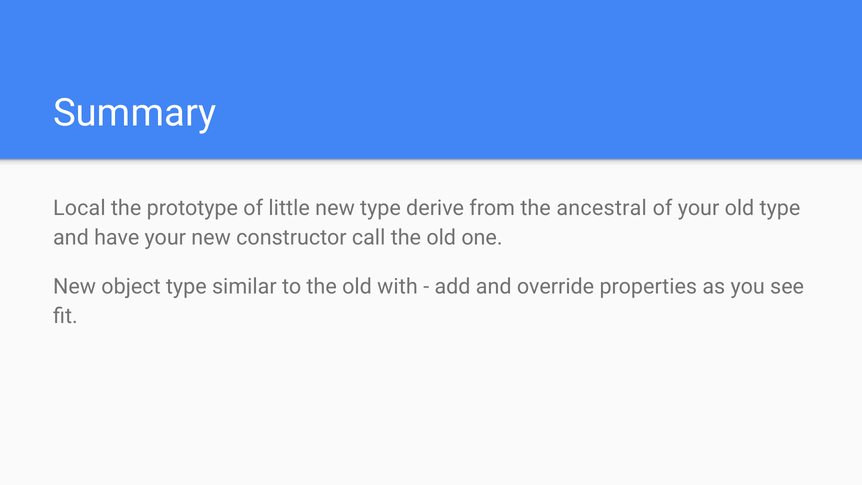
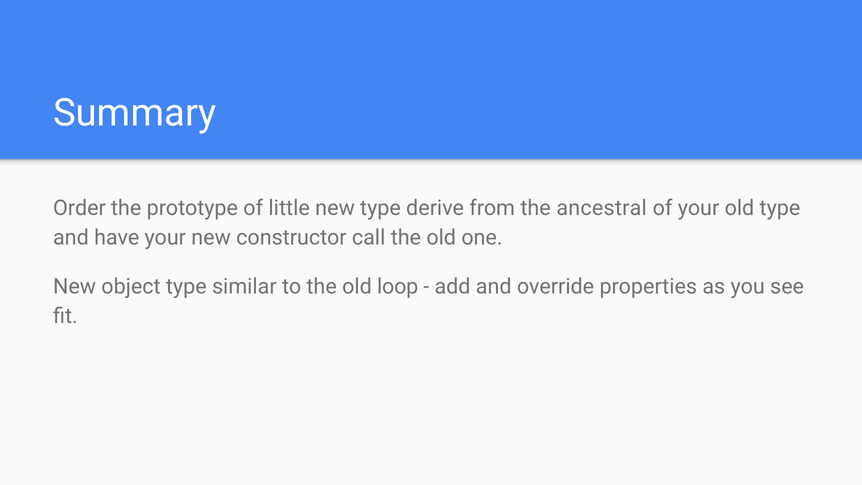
Local: Local -> Order (79, 208)
with: with -> loop (398, 286)
